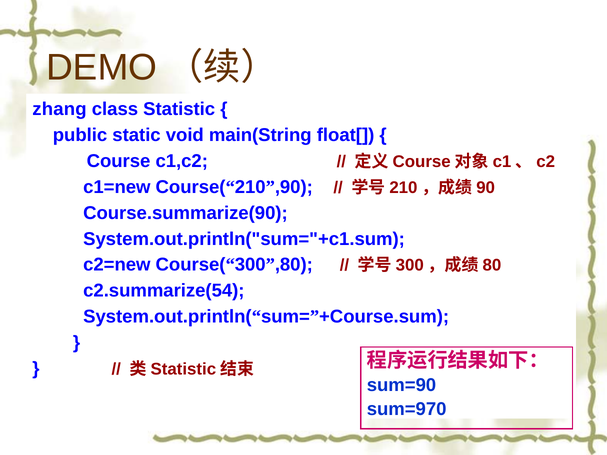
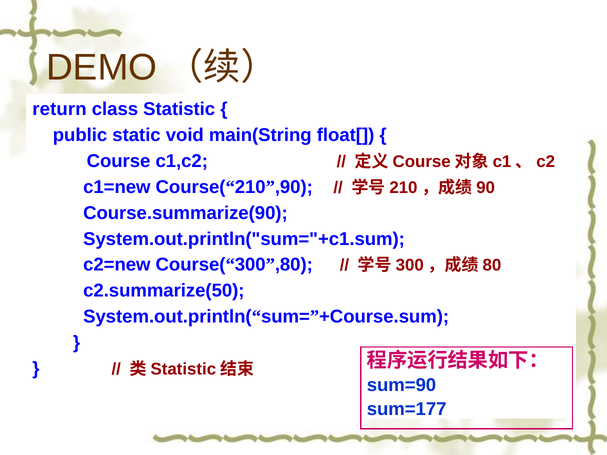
zhang: zhang -> return (59, 109)
c2.summarize(54: c2.summarize(54 -> c2.summarize(50 (164, 291)
sum=970: sum=970 -> sum=177 (407, 409)
